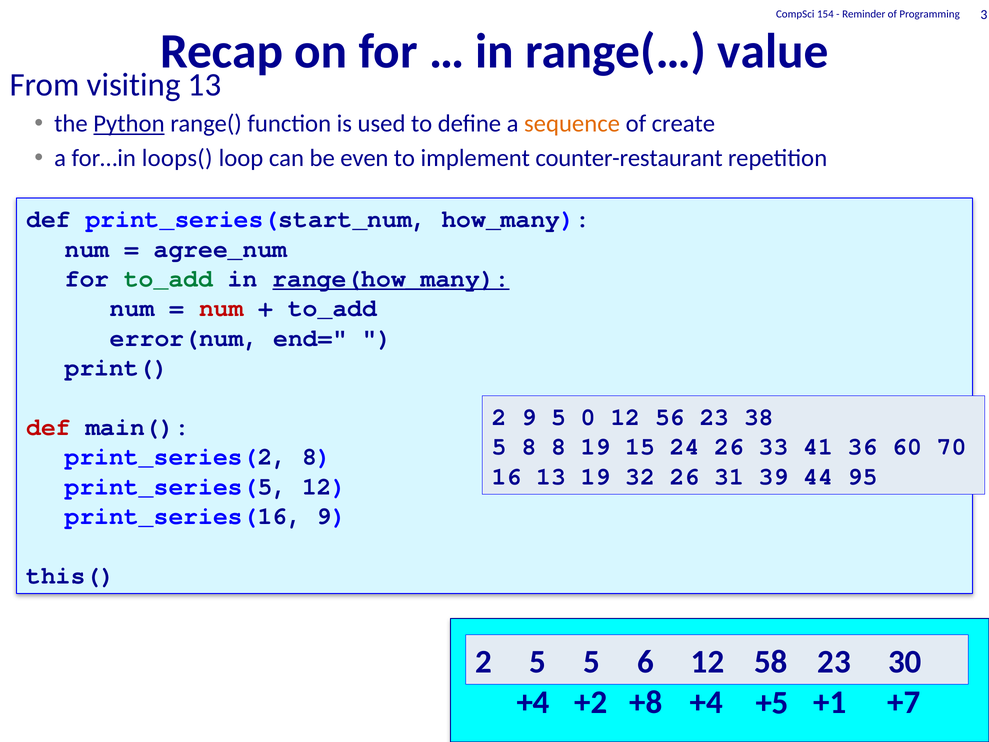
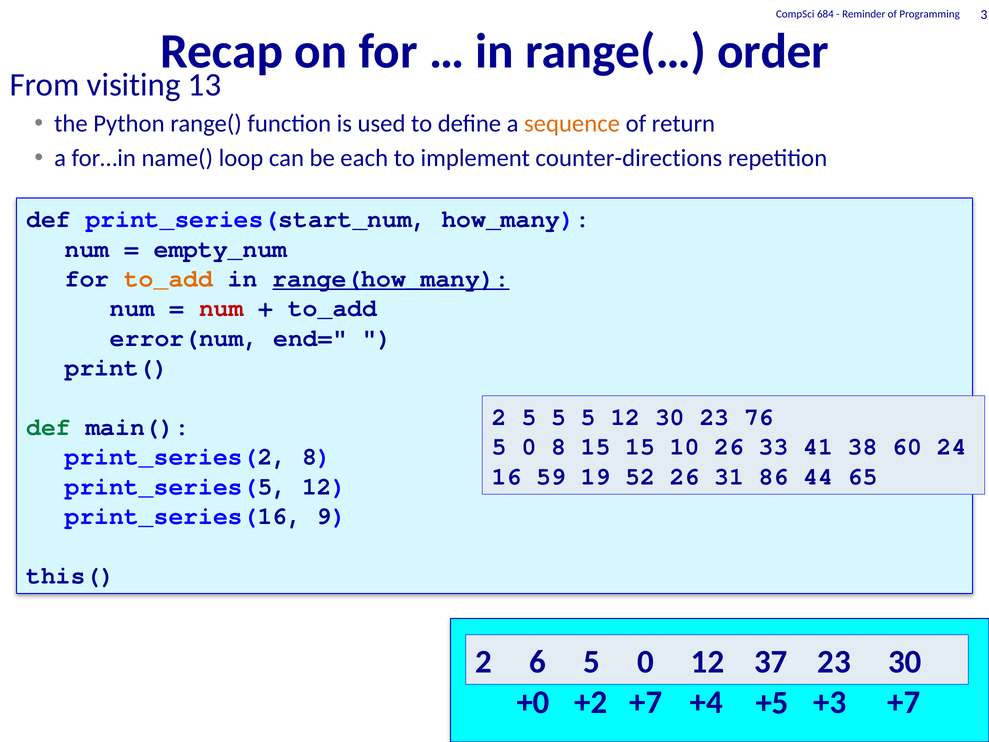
154: 154 -> 684 (825, 14)
value: value -> order (773, 51)
Python underline: present -> none (129, 124)
create: create -> return (683, 124)
loops(: loops( -> name( (177, 158)
even: even -> each (364, 158)
counter-restaurant: counter-restaurant -> counter-directions (629, 158)
agree_num: agree_num -> empty_num (220, 249)
to_add colour: green -> orange (169, 279)
2 9: 9 -> 5 (529, 417)
0: 0 -> 5 (588, 417)
12 56: 56 -> 30 (670, 417)
38: 38 -> 76 (759, 417)
def colour: red -> green (48, 427)
8: 8 -> 0 (529, 447)
8 19: 19 -> 15 (596, 447)
24: 24 -> 10 (685, 447)
36: 36 -> 38 (863, 447)
70: 70 -> 24 (952, 447)
16 13: 13 -> 59 (551, 476)
32: 32 -> 52 (640, 476)
39: 39 -> 86 (774, 476)
95: 95 -> 65 (863, 476)
2 5: 5 -> 6 (538, 662)
6: 6 -> 0 (645, 662)
58: 58 -> 37 (771, 662)
+4: +4 -> +0 (533, 702)
+2 +8: +8 -> +7 (646, 702)
+1: +1 -> +3 (830, 702)
